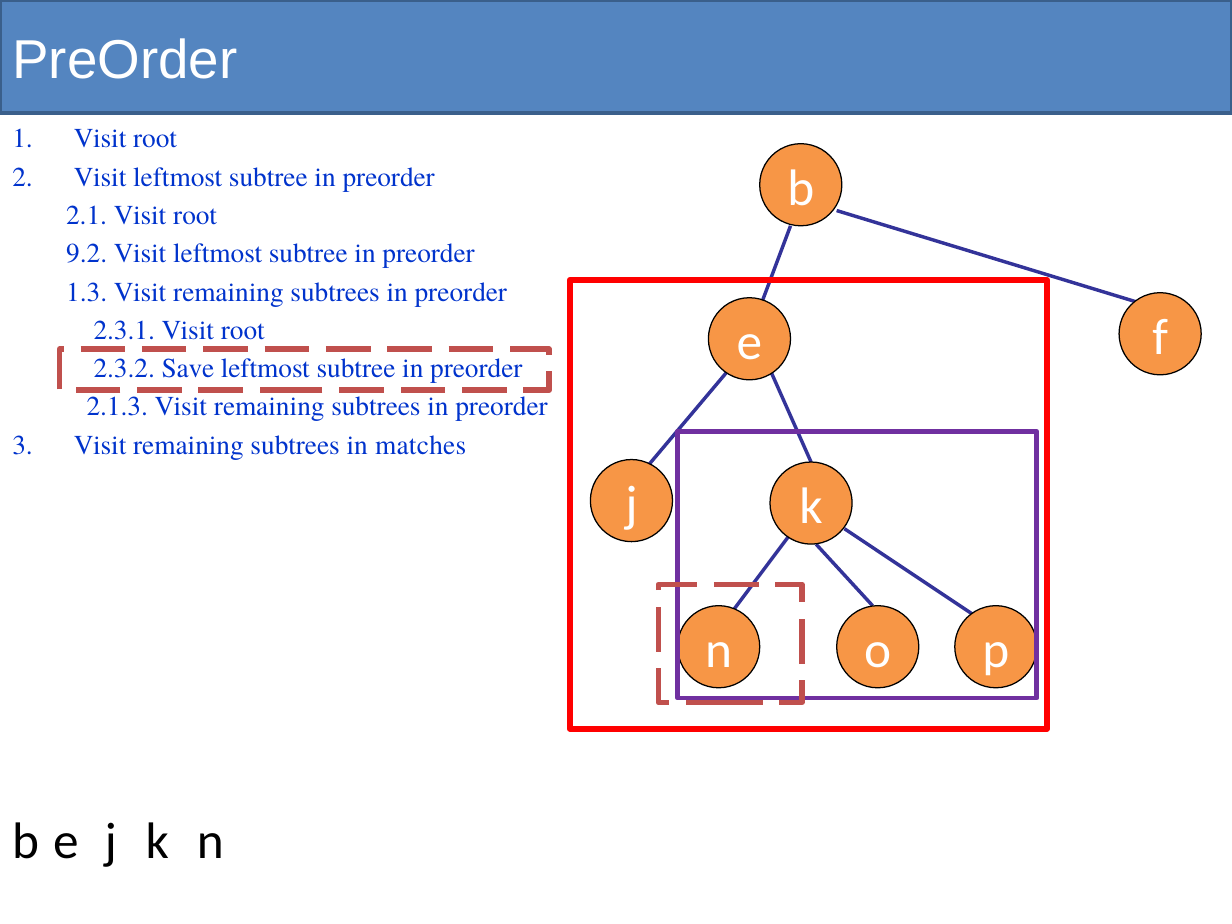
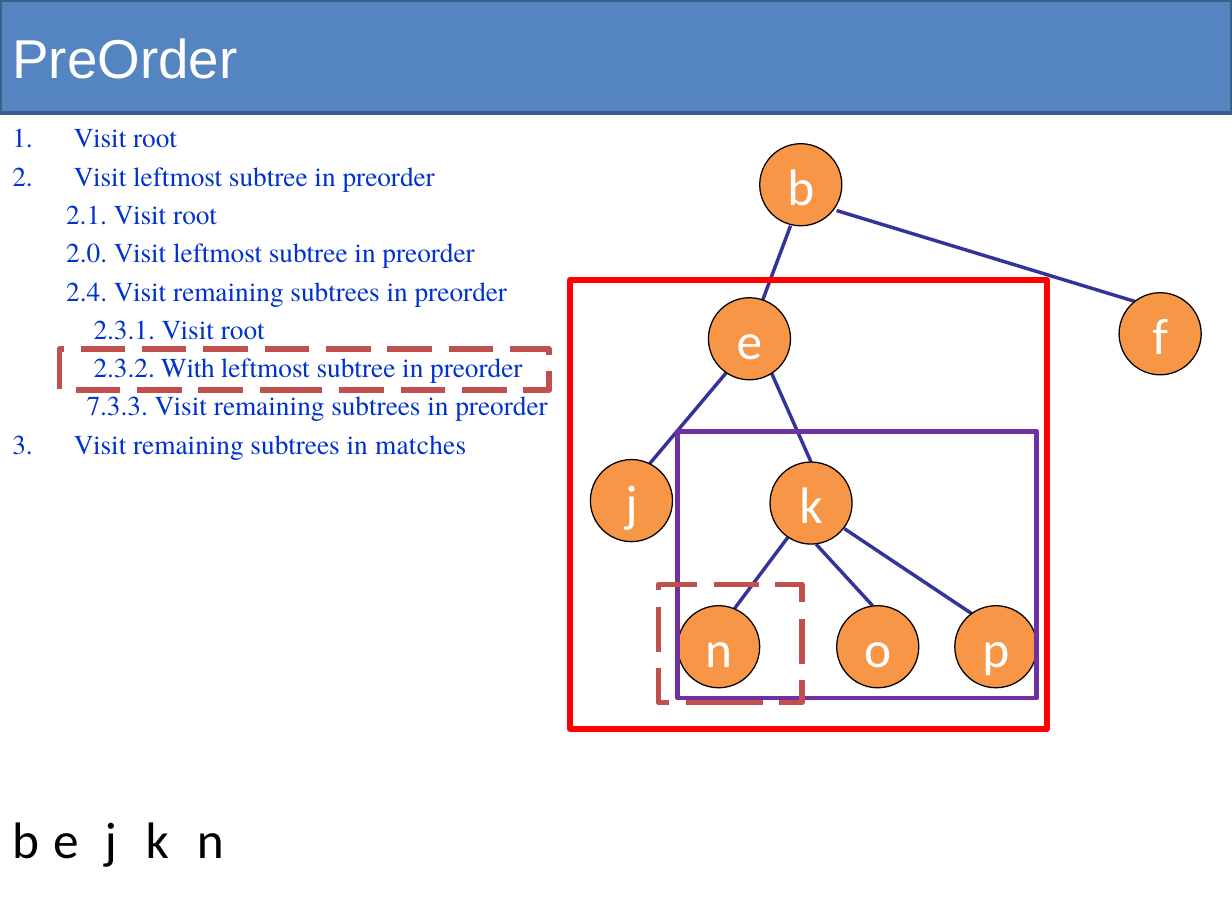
9.2: 9.2 -> 2.0 (87, 254)
1.3: 1.3 -> 2.4 (87, 292)
Save: Save -> With (188, 369)
2.1.3: 2.1.3 -> 7.3.3 (117, 407)
